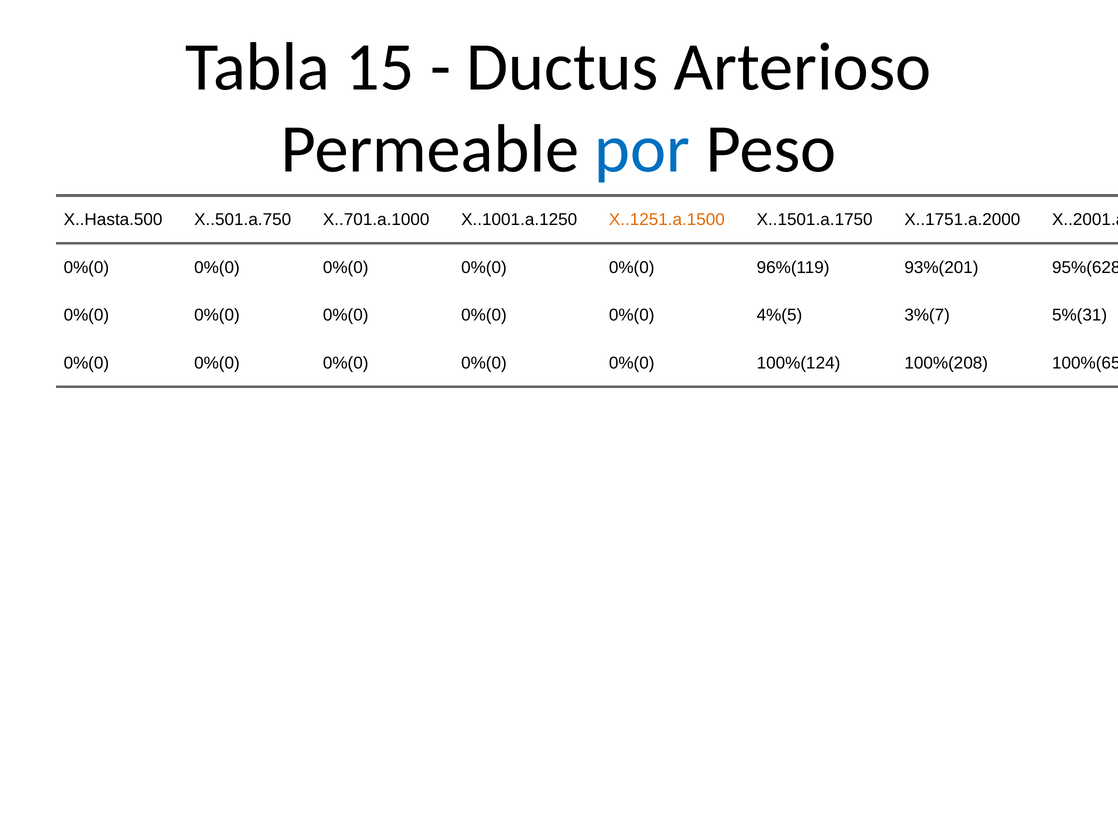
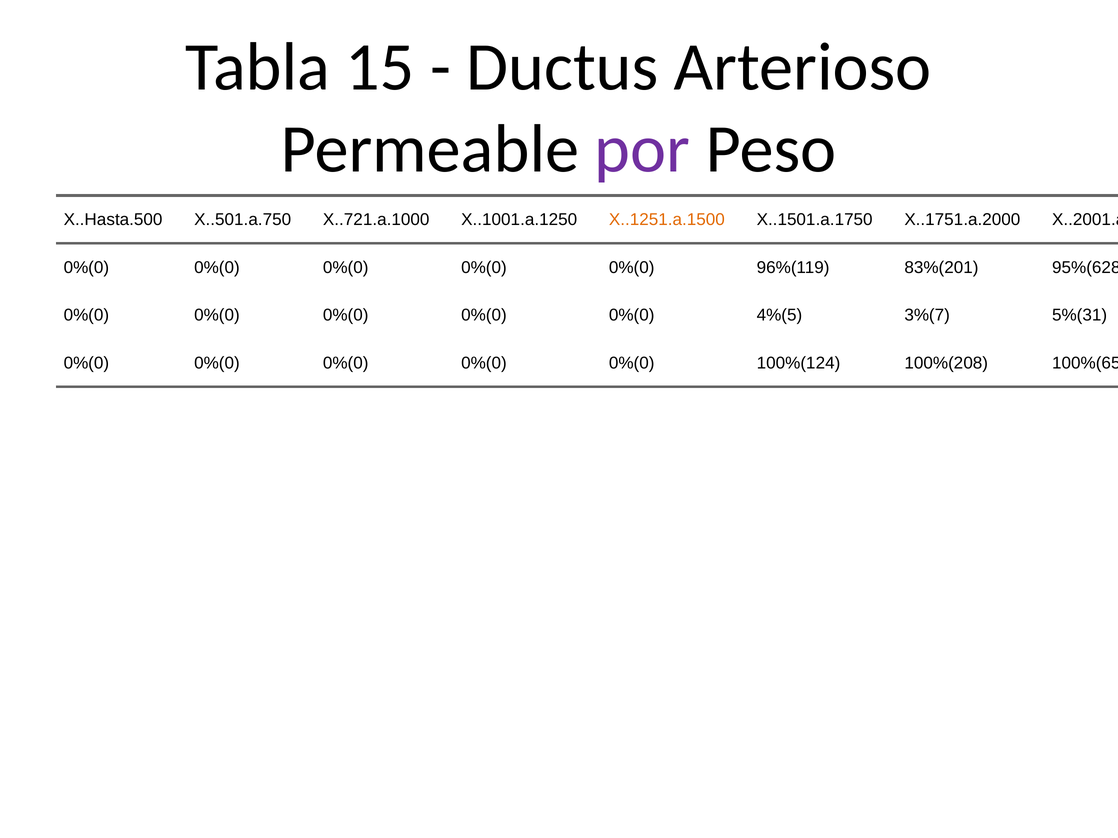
por colour: blue -> purple (642, 149)
X..701.a.1000: X..701.a.1000 -> X..721.a.1000 (376, 220)
93%(201: 93%(201 -> 83%(201 (941, 268)
